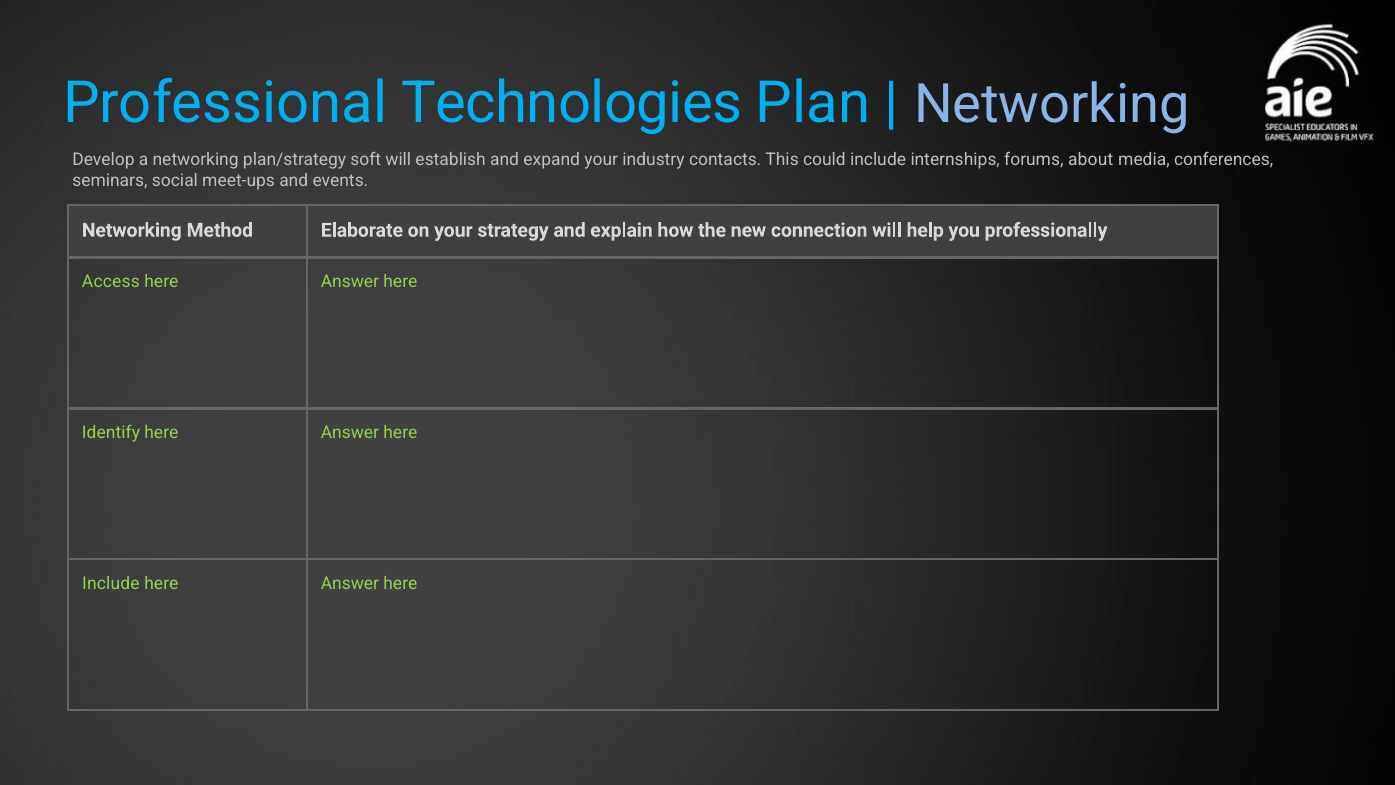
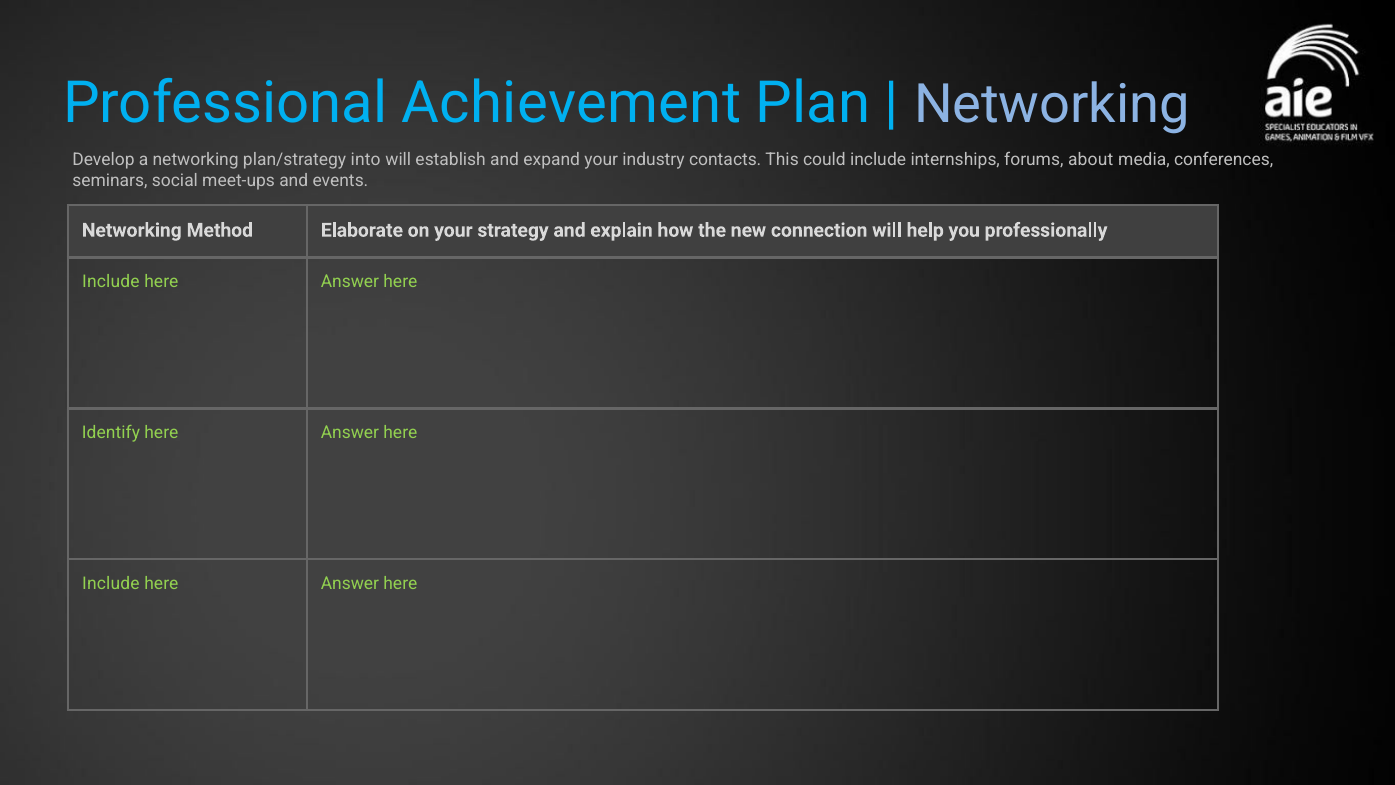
Technologies: Technologies -> Achievement (571, 103)
soft: soft -> into (366, 159)
Access: Access -> Include (111, 282)
